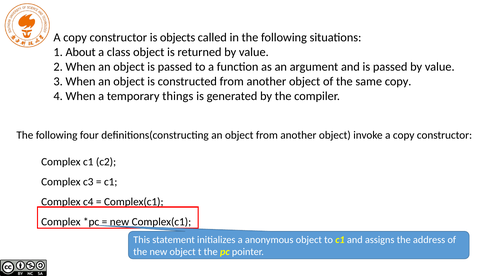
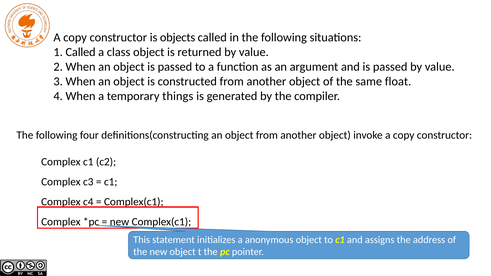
1 About: About -> Called (81, 52)
same copy: copy -> float (398, 82)
